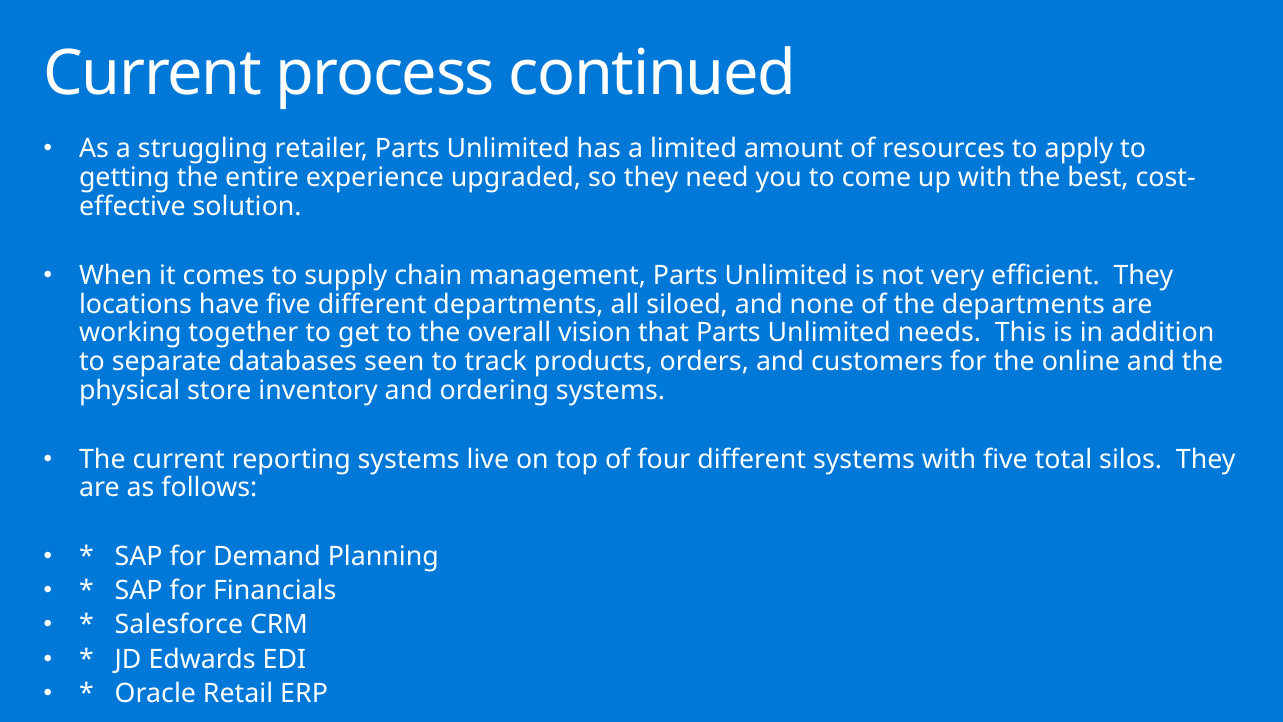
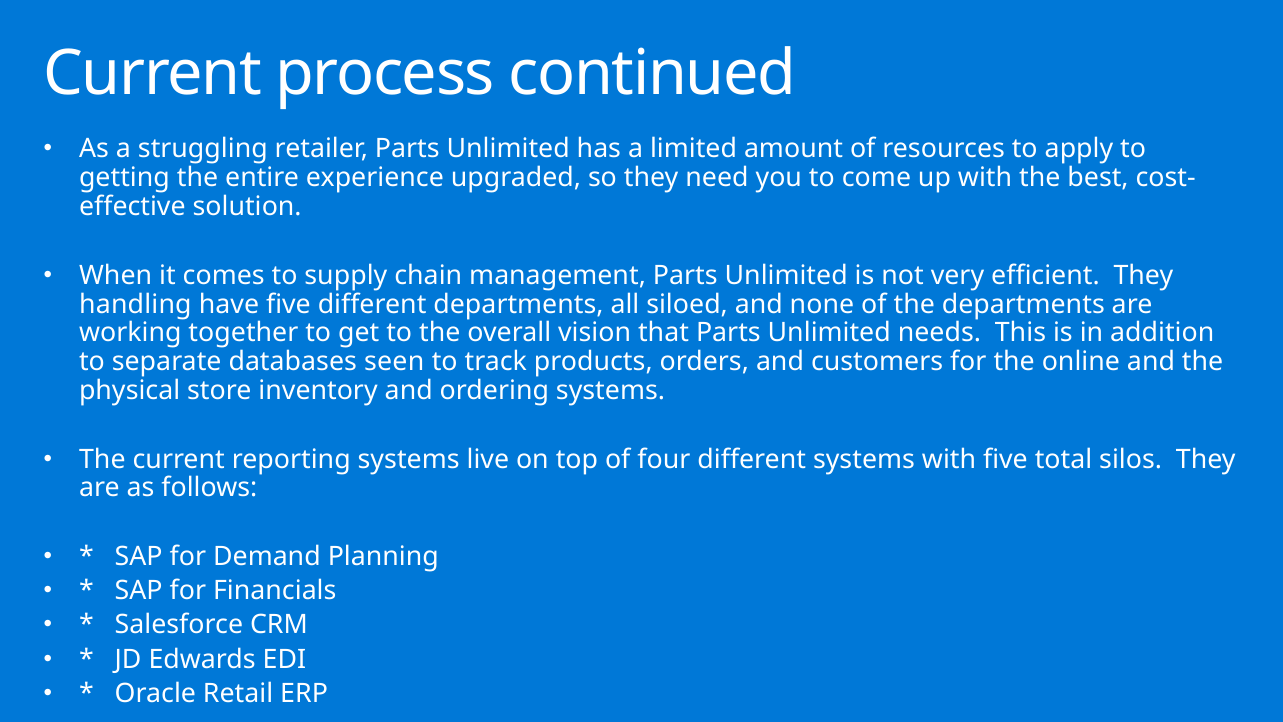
locations: locations -> handling (135, 304)
